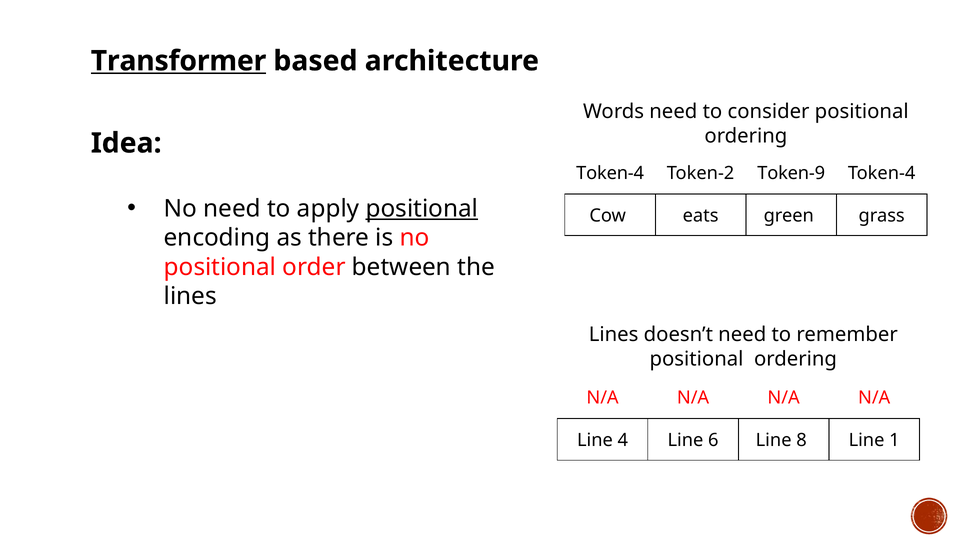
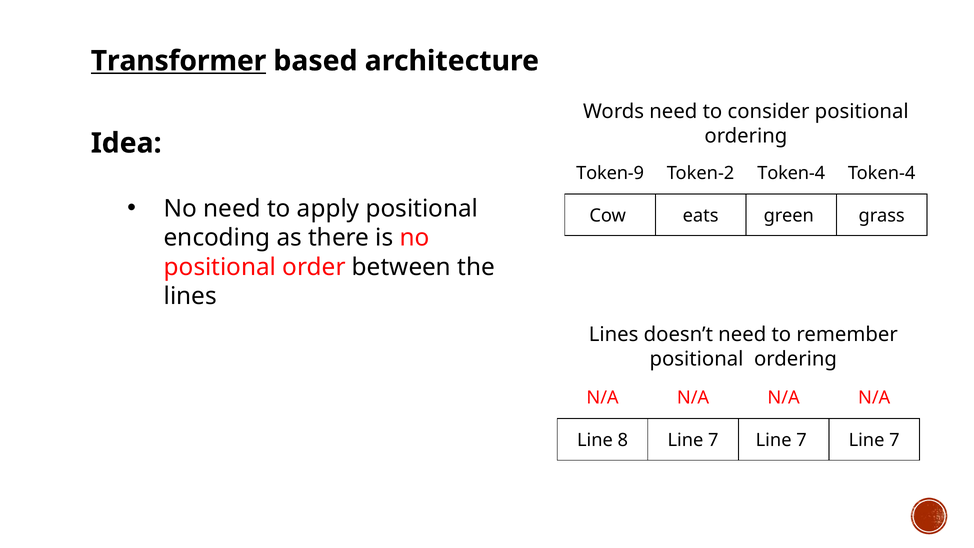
Token-4: Token-4 -> Token-9 (610, 173)
Token-2 Token-9: Token-9 -> Token-4 (791, 173)
positional underline: present -> none (422, 209)
4: 4 -> 8 (623, 440)
6: 6 -> 7 (713, 440)
8: 8 -> 7 (801, 440)
1: 1 -> 7 (894, 440)
